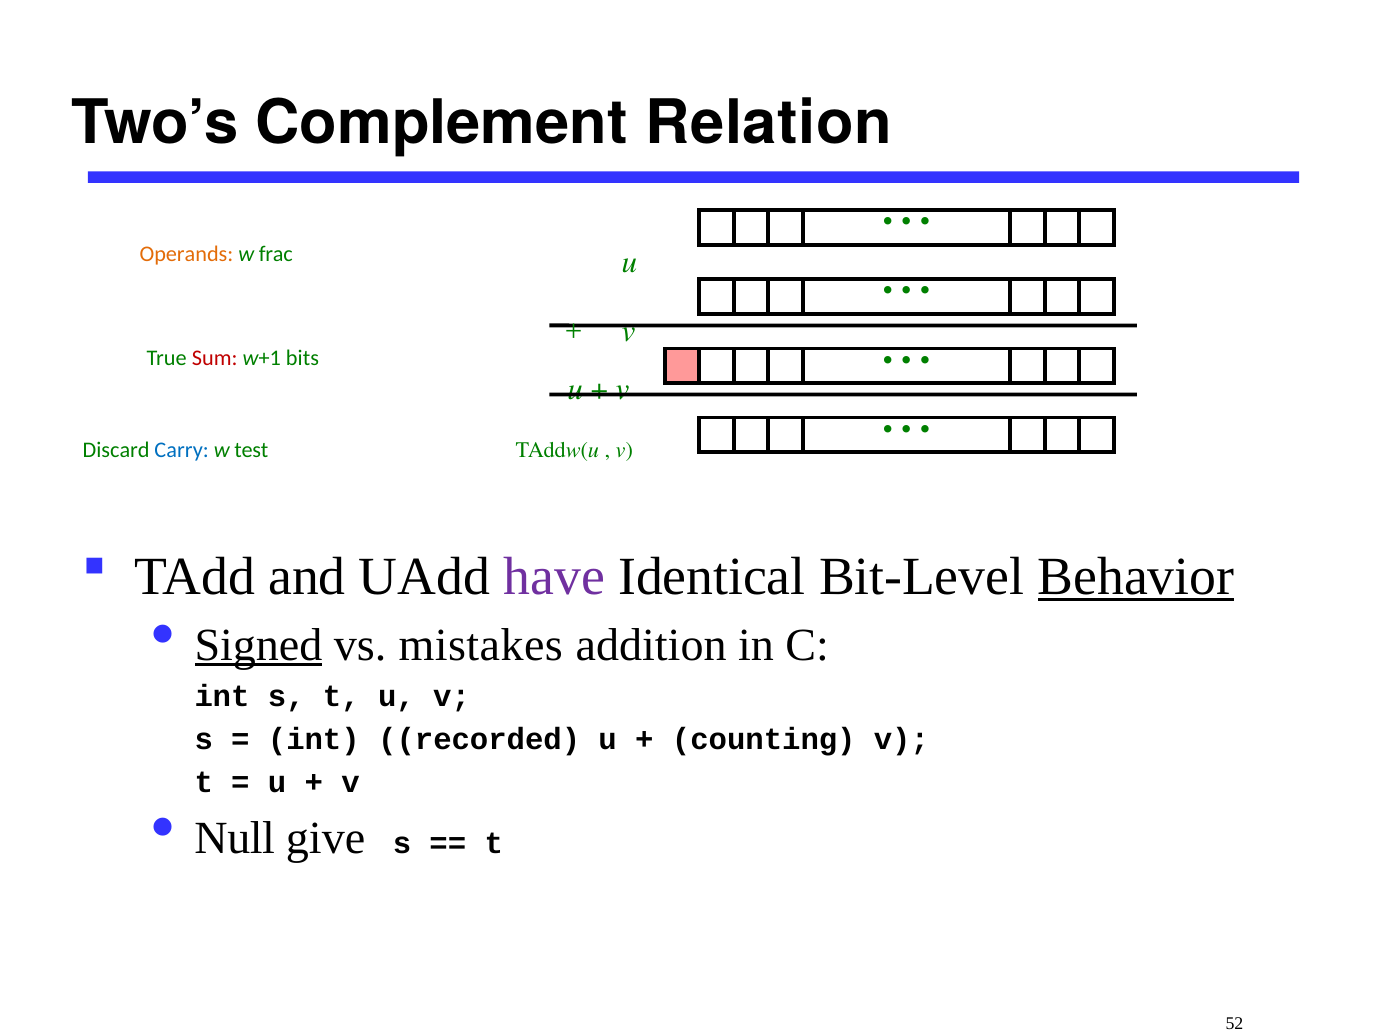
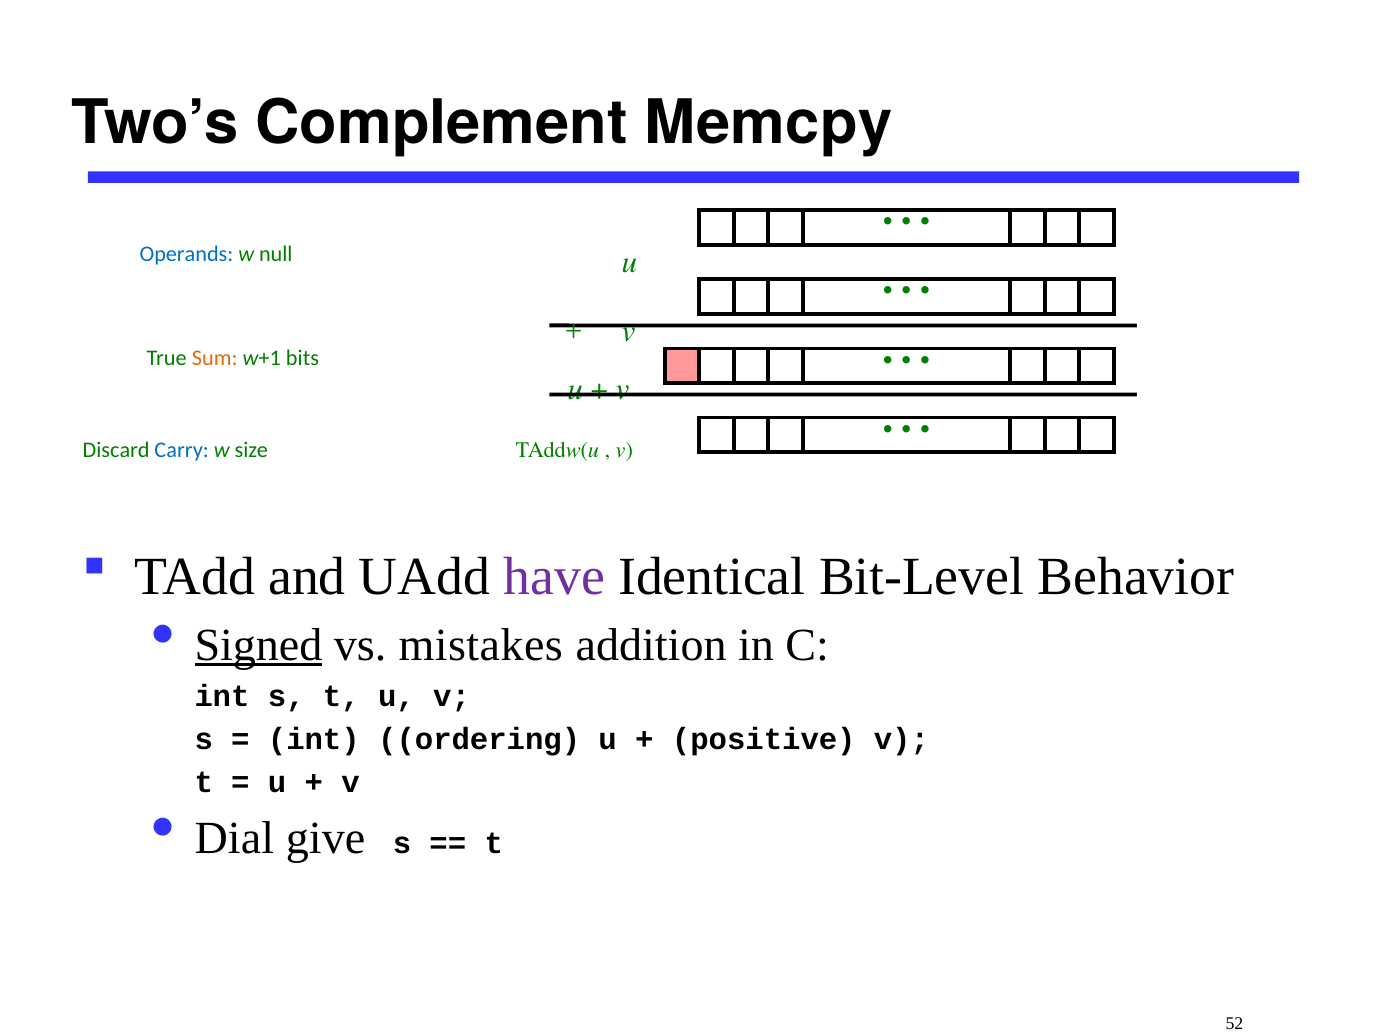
Relation: Relation -> Memcpy (769, 123)
Operands colour: orange -> blue (186, 255)
frac: frac -> null (276, 255)
Sum colour: red -> orange (215, 358)
test: test -> size (251, 451)
Behavior underline: present -> none (1136, 577)
recorded: recorded -> ordering (479, 739)
counting: counting -> positive (764, 739)
Null: Null -> Dial (234, 839)
